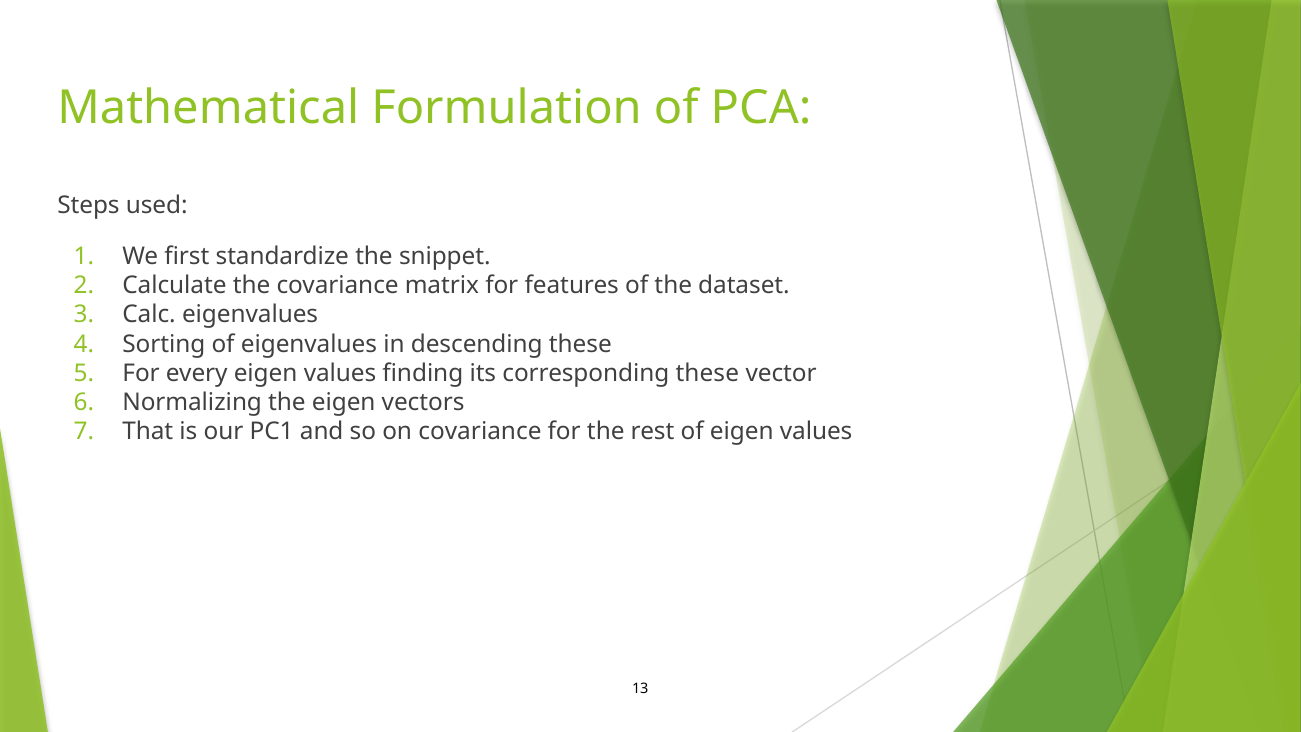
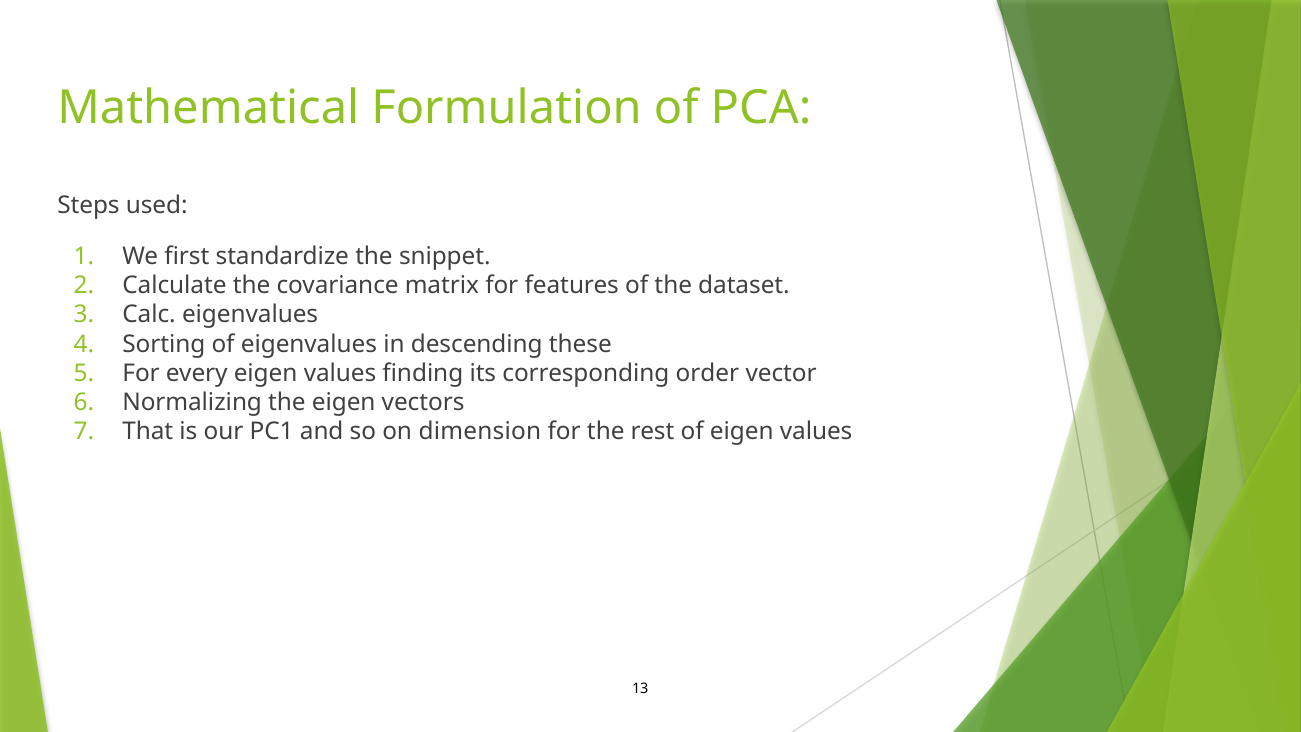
corresponding these: these -> order (707, 373)
on covariance: covariance -> dimension (480, 431)
